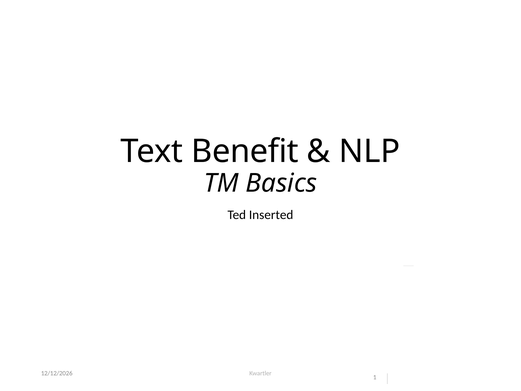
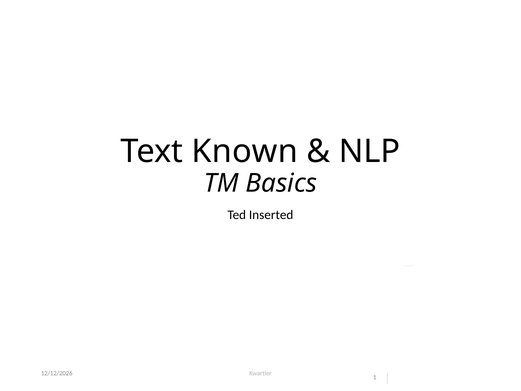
Benefit: Benefit -> Known (245, 151)
